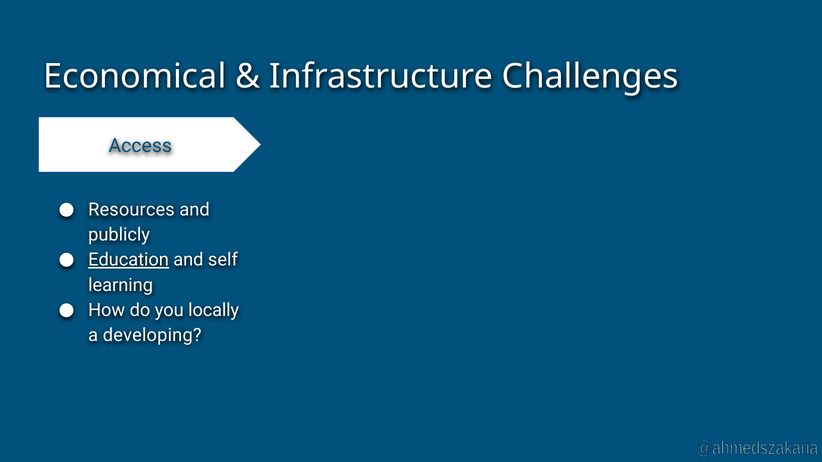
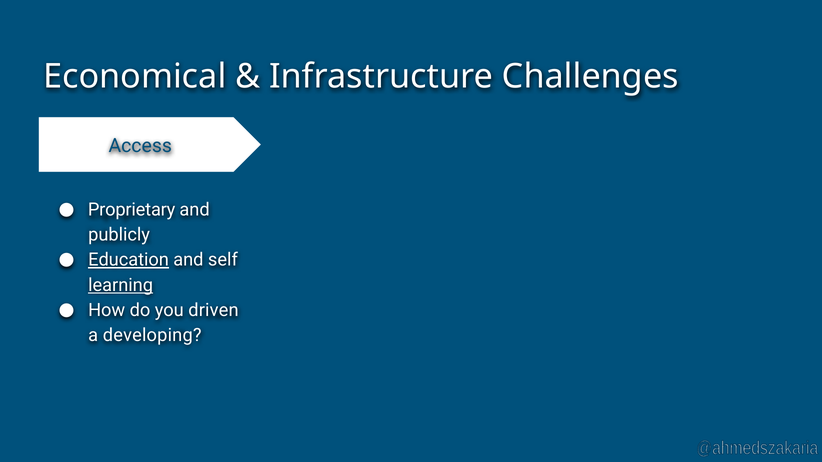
Resources: Resources -> Proprietary (132, 210)
learning underline: none -> present (121, 285)
locally: locally -> driven (213, 310)
